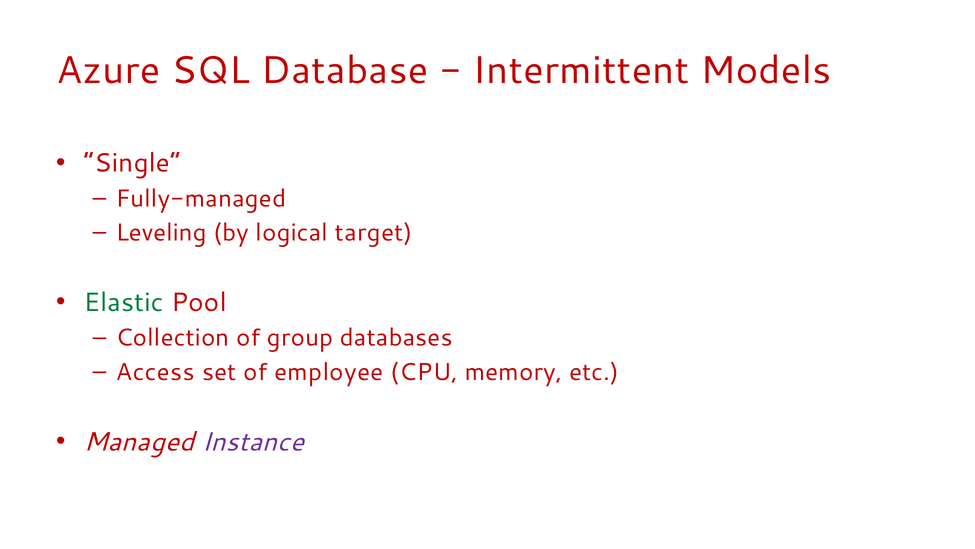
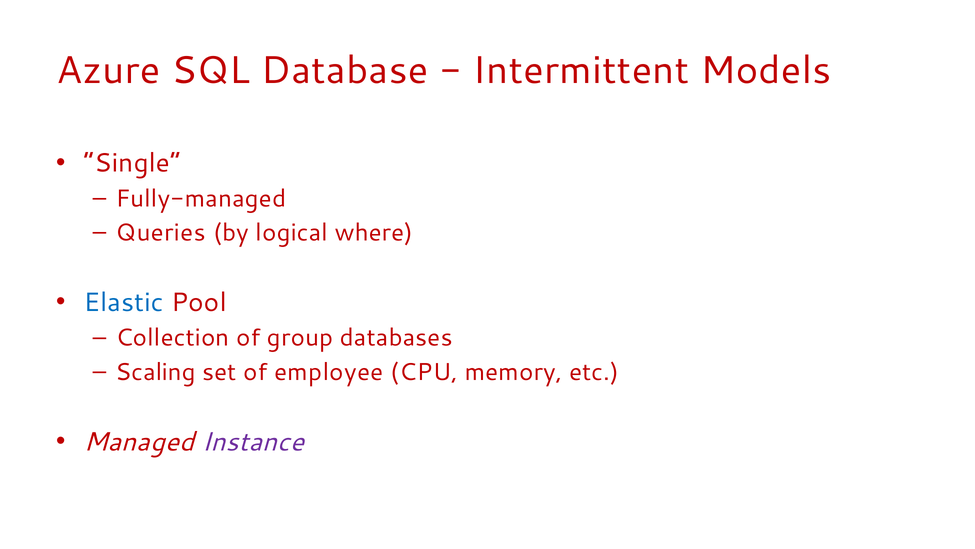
Leveling: Leveling -> Queries (161, 233)
target: target -> where (374, 233)
Elastic colour: green -> blue (124, 303)
Access: Access -> Scaling (156, 372)
